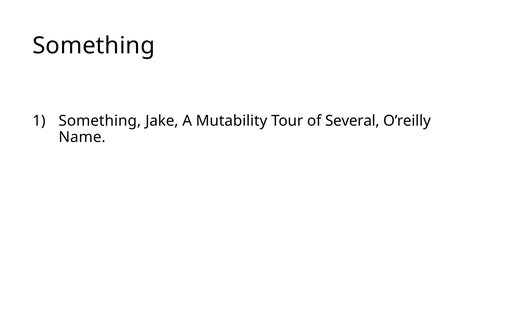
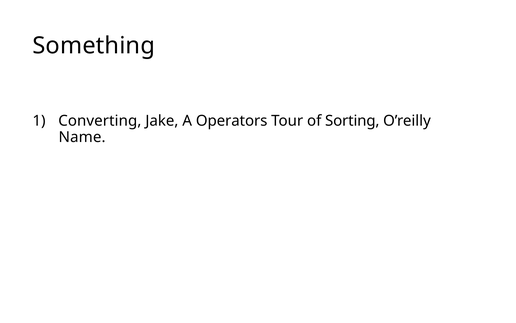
Something: Something -> Converting (100, 121)
Mutability: Mutability -> Operators (232, 121)
Several: Several -> Sorting (352, 121)
